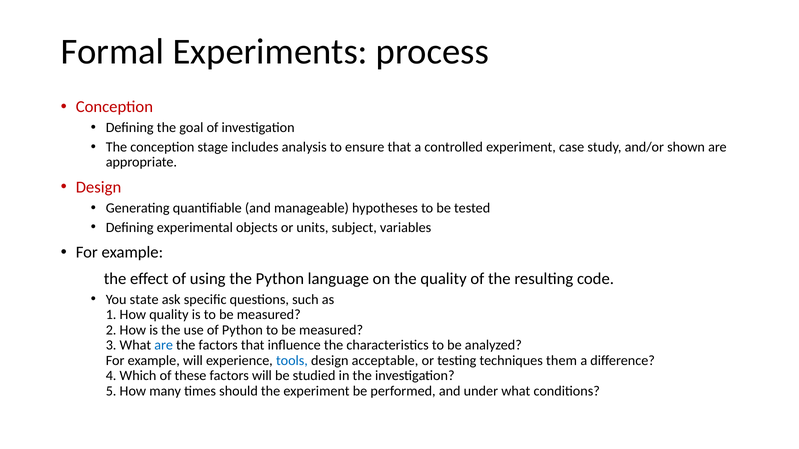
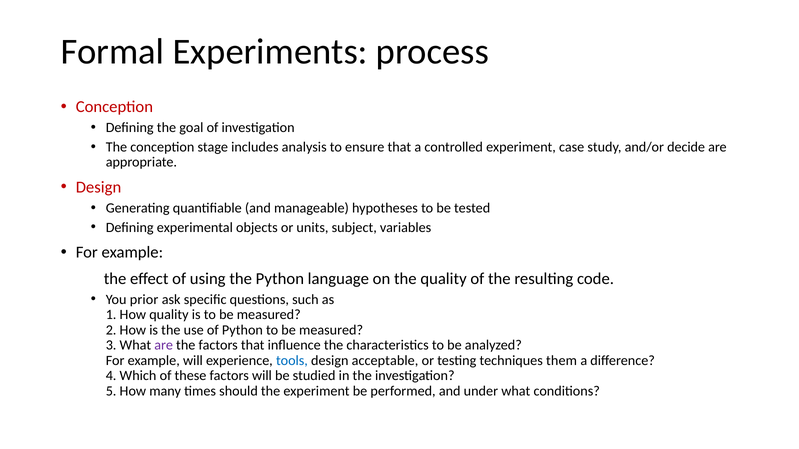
shown: shown -> decide (686, 147)
state: state -> prior (144, 300)
are colour: blue -> purple (164, 345)
